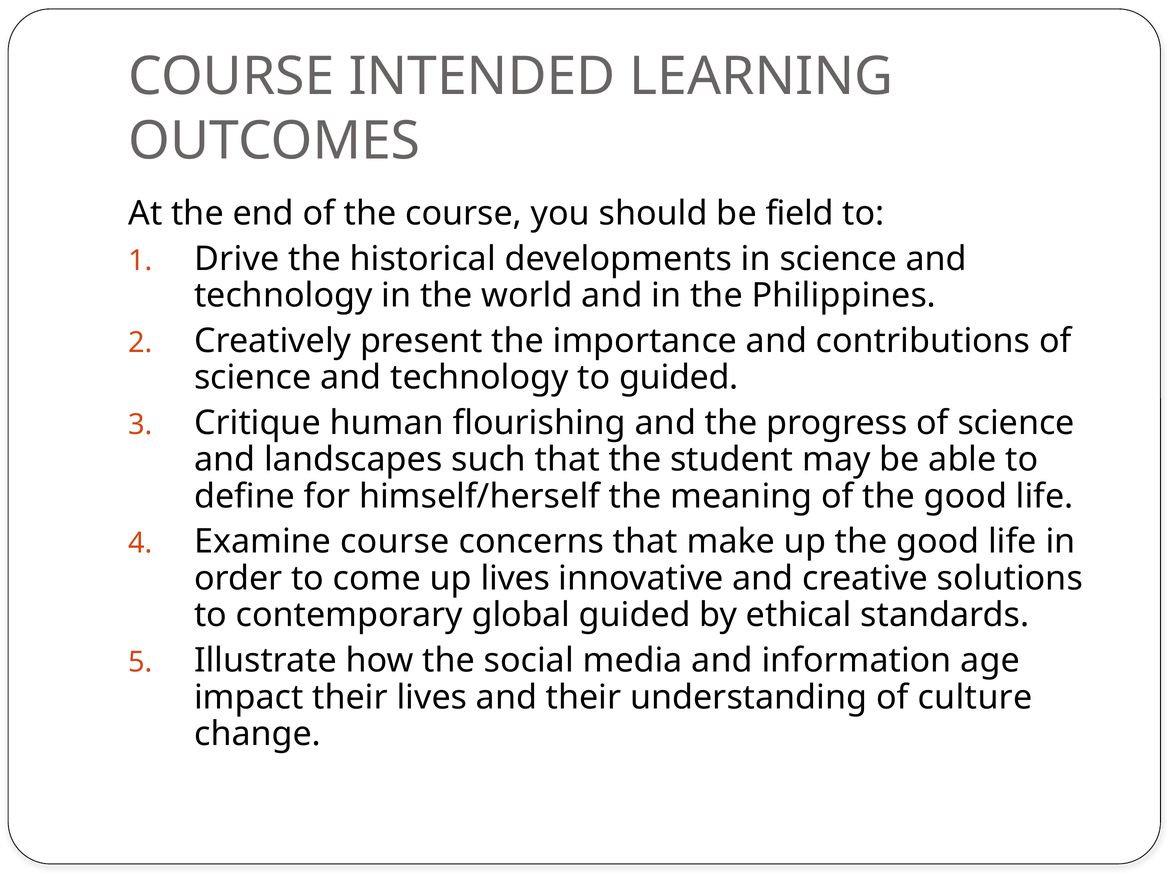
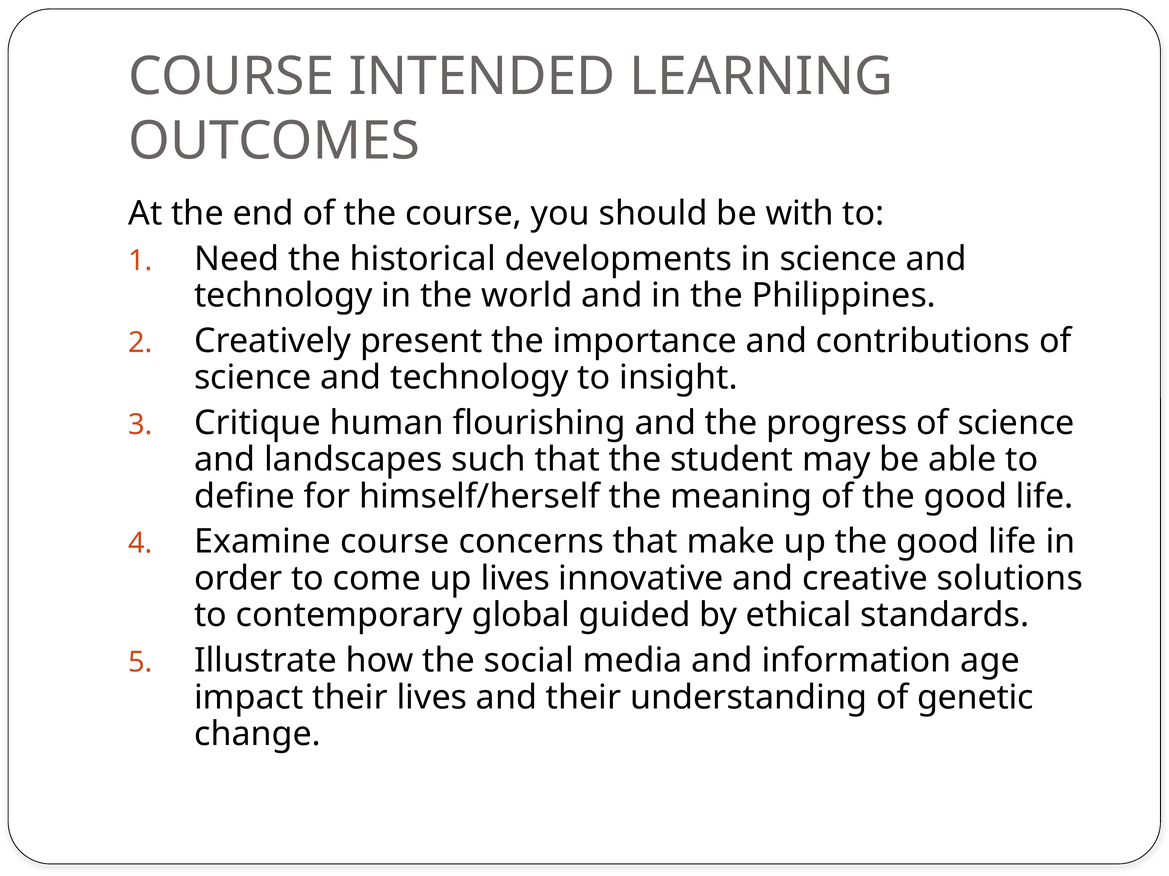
field: field -> with (800, 214)
Drive: Drive -> Need (237, 259)
to guided: guided -> insight (679, 378)
culture: culture -> genetic (975, 698)
